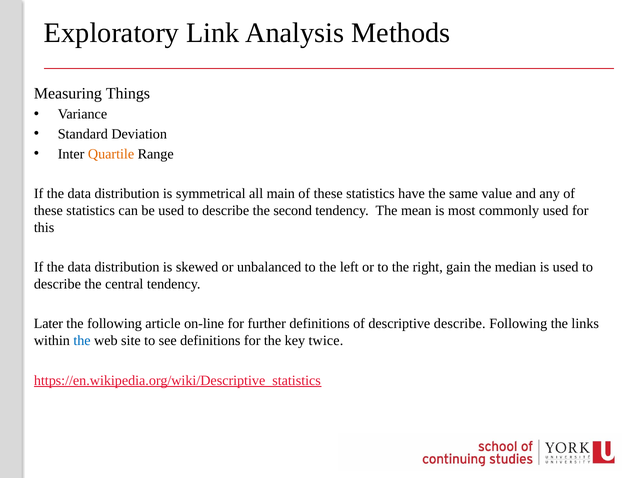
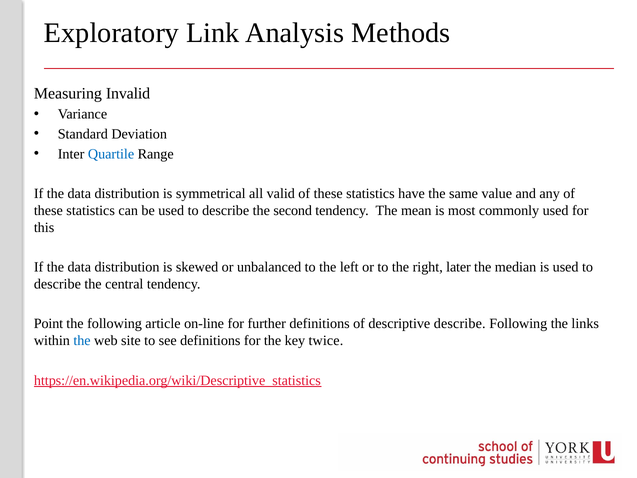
Things: Things -> Invalid (128, 93)
Quartile colour: orange -> blue (111, 154)
main: main -> valid (281, 193)
gain: gain -> later (458, 267)
Later: Later -> Point (48, 324)
